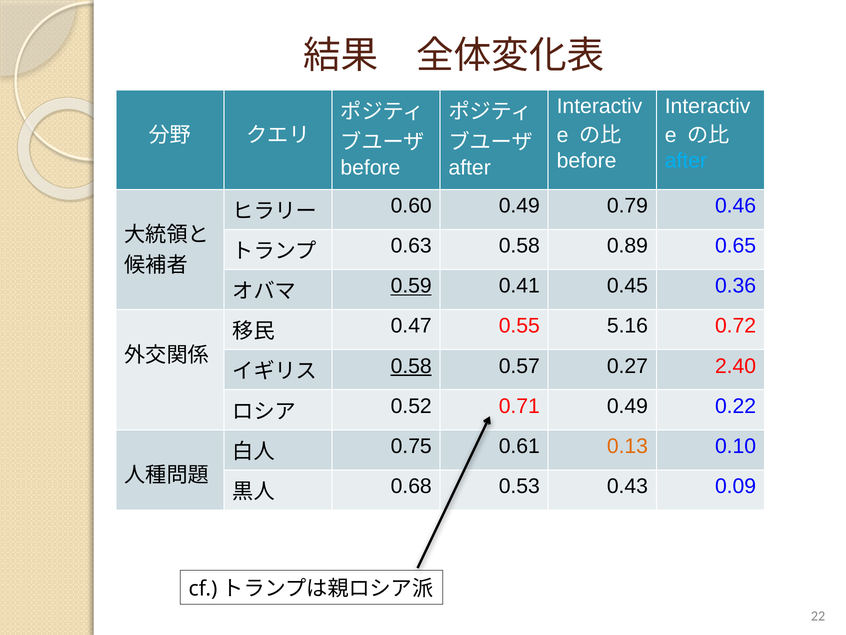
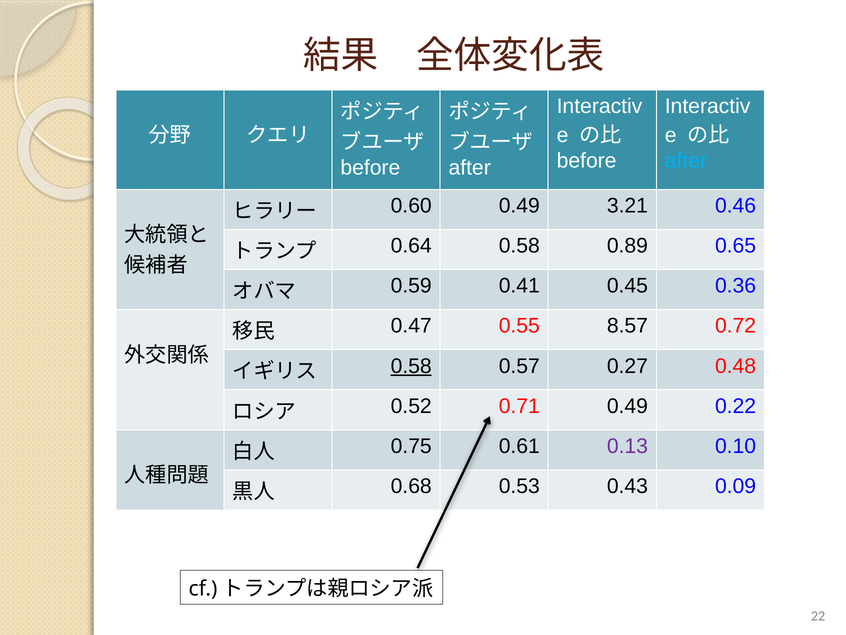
0.79: 0.79 -> 3.21 (627, 206)
0.63: 0.63 -> 0.64 (411, 246)
0.59 underline: present -> none (411, 286)
5.16: 5.16 -> 8.57 (627, 326)
2.40: 2.40 -> 0.48 (736, 366)
0.13 colour: orange -> purple (627, 446)
